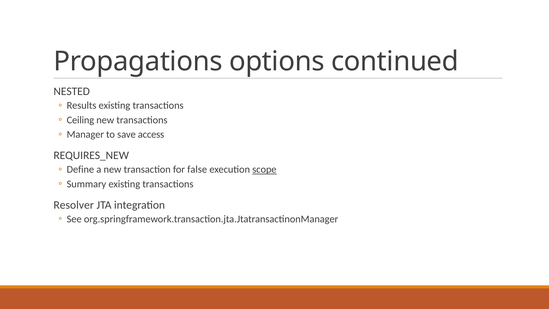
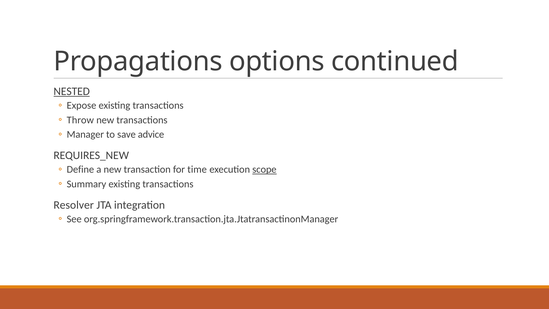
NESTED underline: none -> present (72, 91)
Results: Results -> Expose (81, 105)
Ceiling: Ceiling -> Throw (80, 120)
access: access -> advice (151, 134)
false: false -> time (197, 169)
